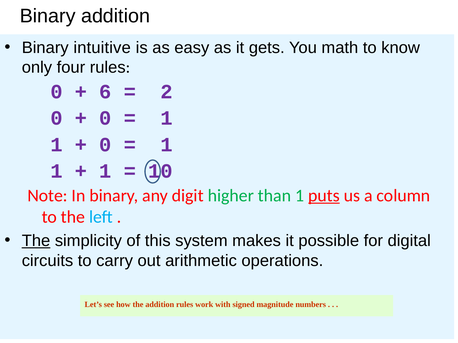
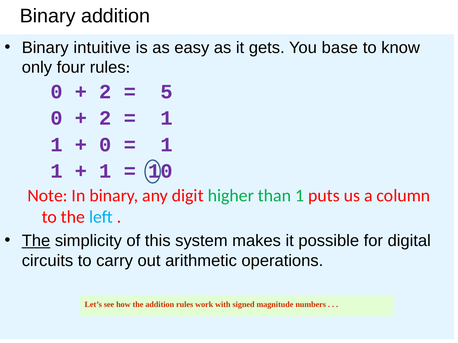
math: math -> base (340, 48)
6: 6 -> 2 (105, 92)
2: 2 -> 5 (167, 92)
0: 0 -> 2 (105, 118)
puts underline: present -> none (324, 196)
